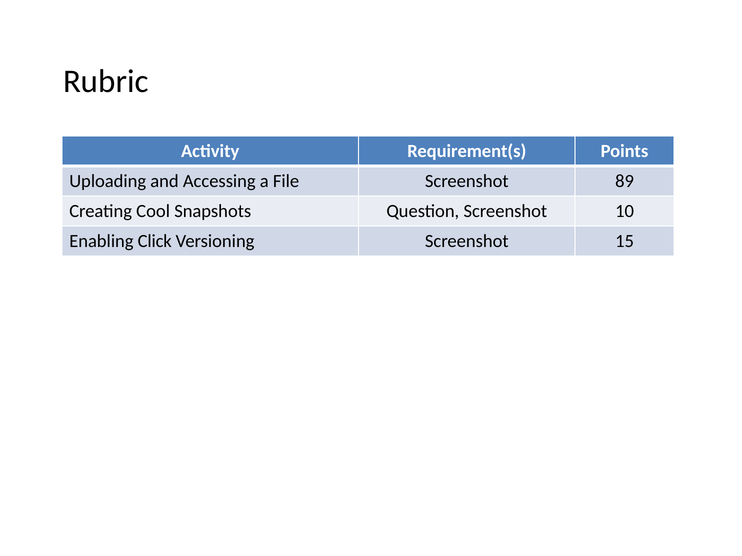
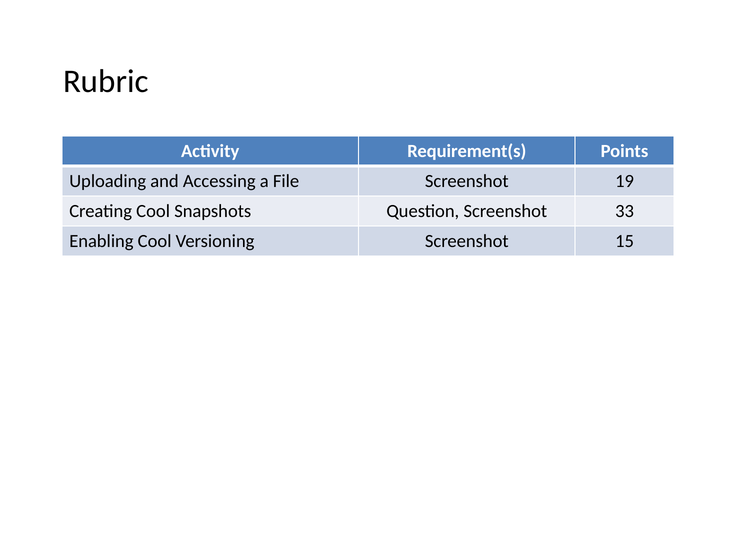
89: 89 -> 19 (625, 181)
10: 10 -> 33 (625, 211)
Enabling Click: Click -> Cool (155, 242)
